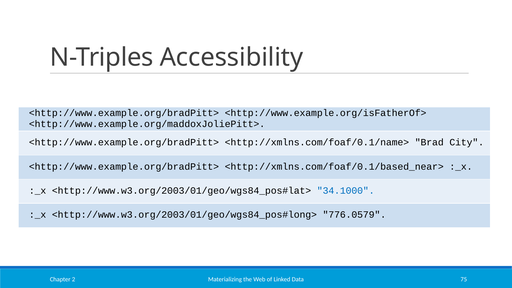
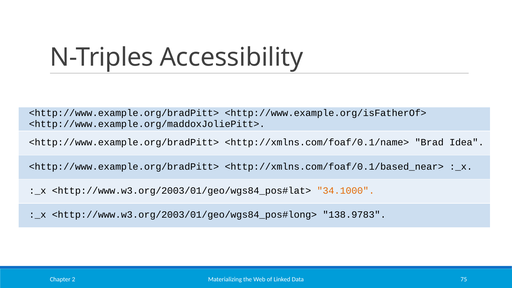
City: City -> Idea (467, 142)
34.1000 colour: blue -> orange (346, 191)
776.0579: 776.0579 -> 138.9783 (354, 215)
